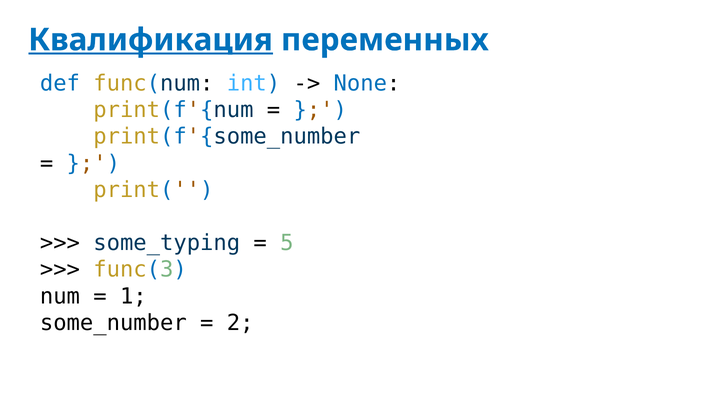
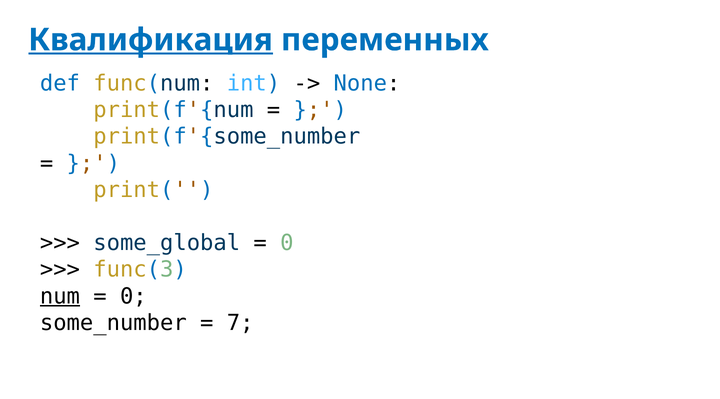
some_typing: some_typing -> some_global (167, 243)
5: 5 -> 0 (287, 243)
num underline: none -> present (60, 296)
1: 1 -> 0 (133, 296)
2: 2 -> 7 (240, 323)
